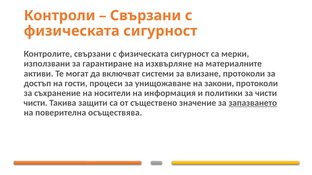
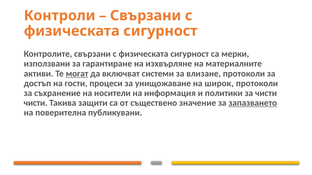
могат underline: none -> present (77, 74)
закони: закони -> широк (219, 84)
осъществява: осъществява -> публикувани (115, 113)
